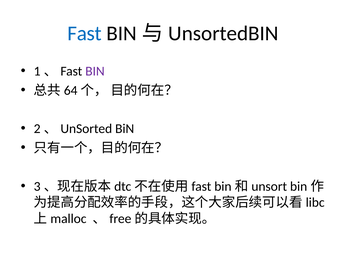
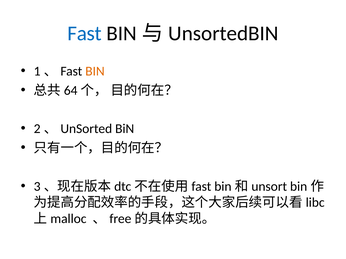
BIN colour: purple -> orange (95, 71)
